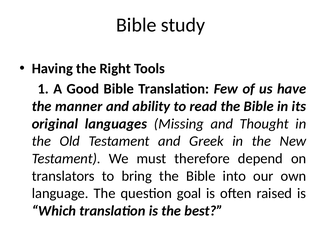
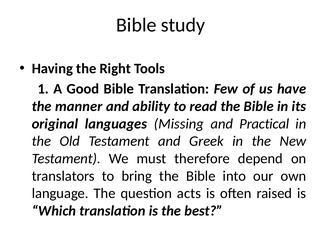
Thought: Thought -> Practical (264, 123)
goal: goal -> acts (189, 193)
